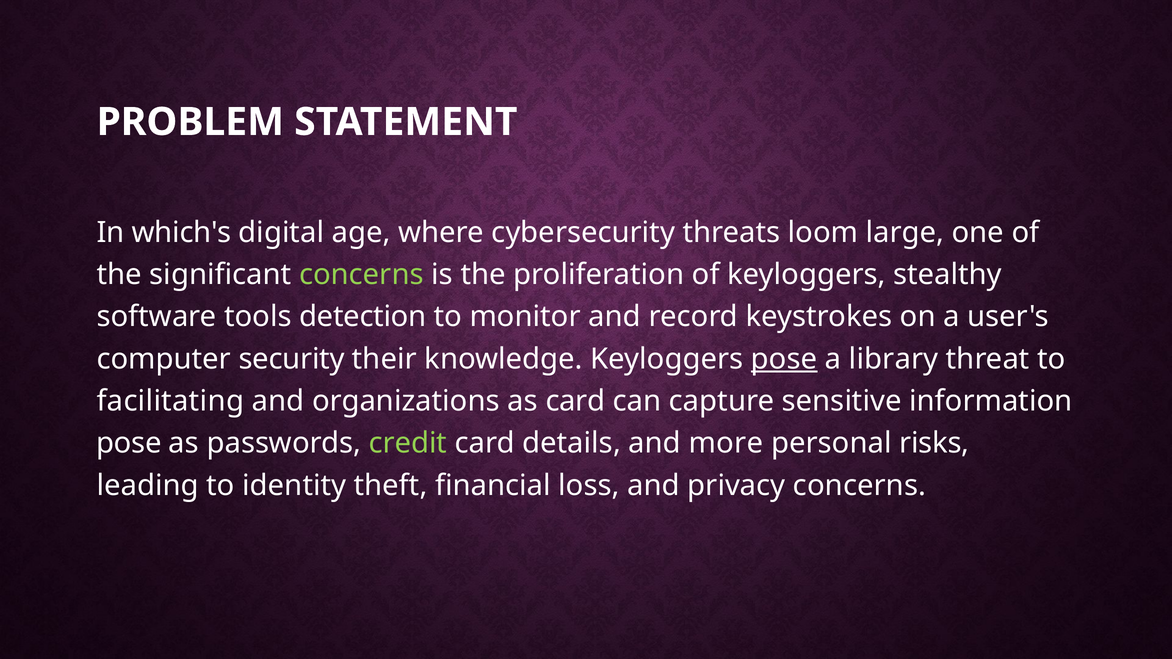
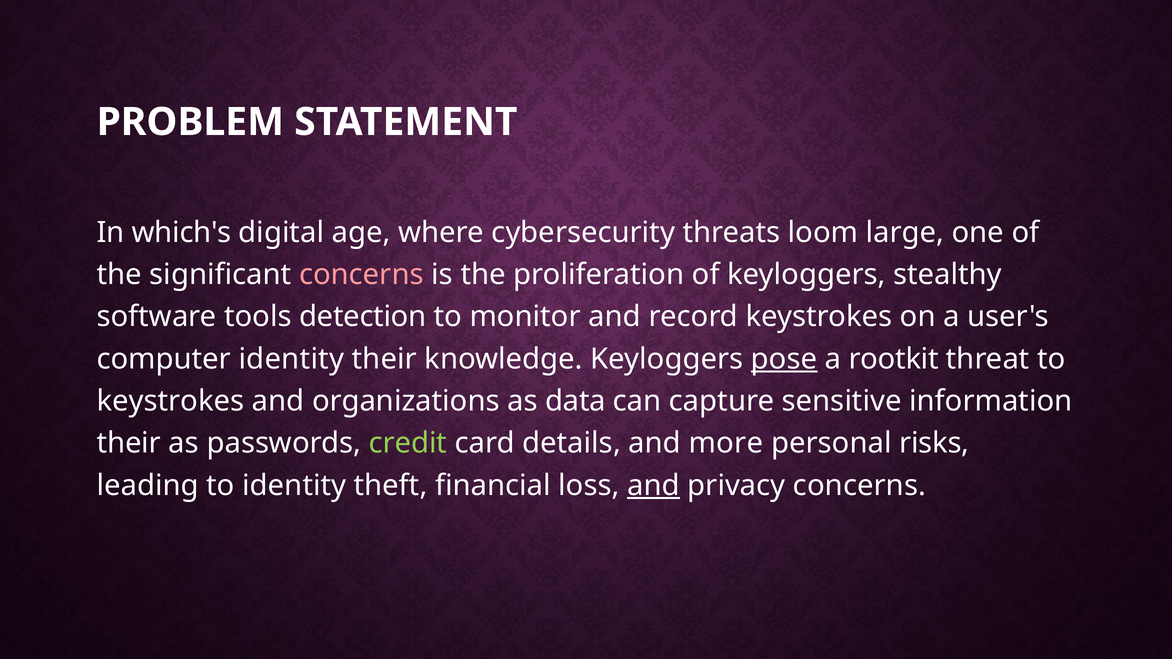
concerns colour: light green -> pink (361, 275)
computer security: security -> identity (291, 359)
library: library -> rootkit (894, 359)
facilitating: facilitating -> keystrokes (170, 401)
as card: card -> data (575, 401)
pose: pose -> their (129, 443)
and underline: none -> present (653, 486)
